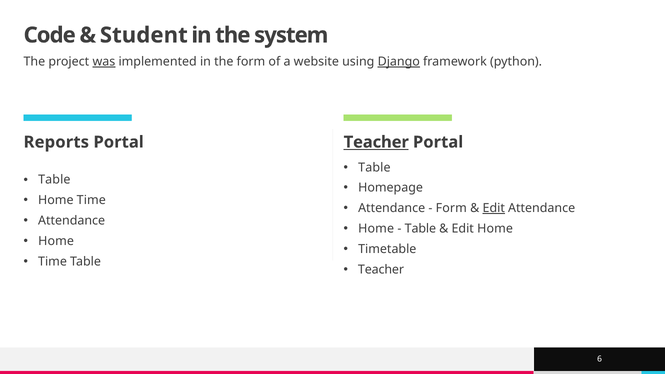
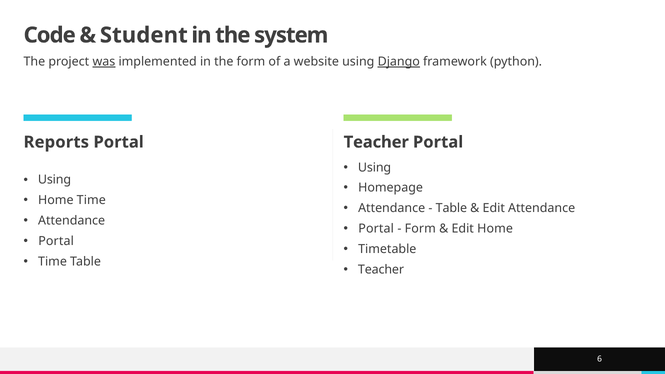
Teacher underline: present -> none (376, 142)
Table: Table -> Using (375, 167)
Table: Table -> Using (54, 180)
Form: Form -> Table (451, 208)
Edit underline: present -> none (494, 208)
Home: Home -> Portal (376, 229)
Table: Table -> Form (420, 229)
Home: Home -> Portal (56, 241)
